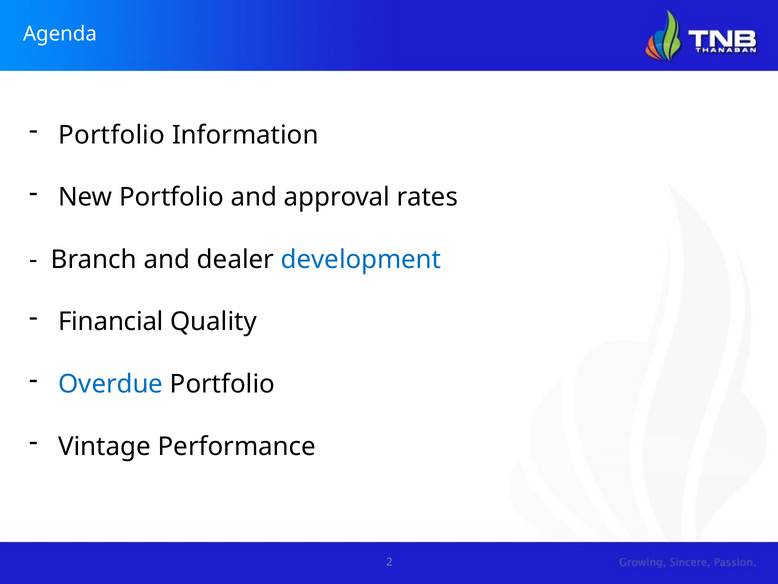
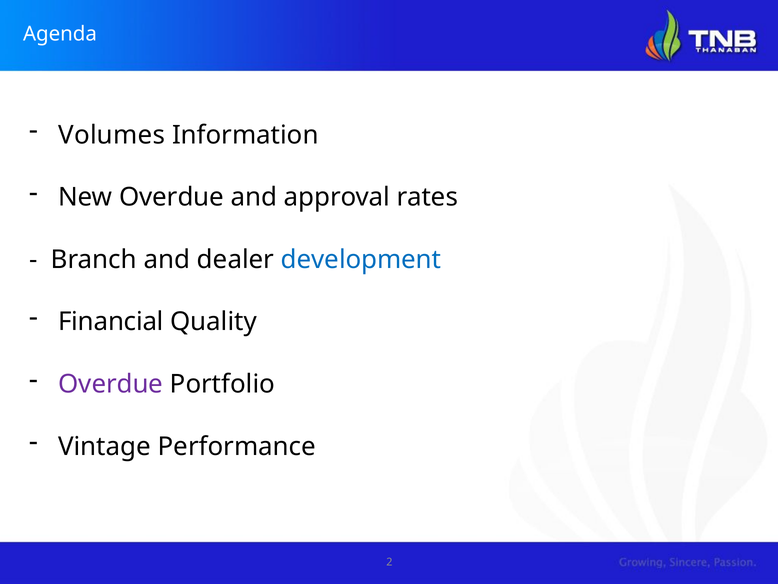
Portfolio: Portfolio -> Volumes (112, 135)
New Portfolio: Portfolio -> Overdue (172, 197)
Overdue colour: blue -> purple (111, 384)
